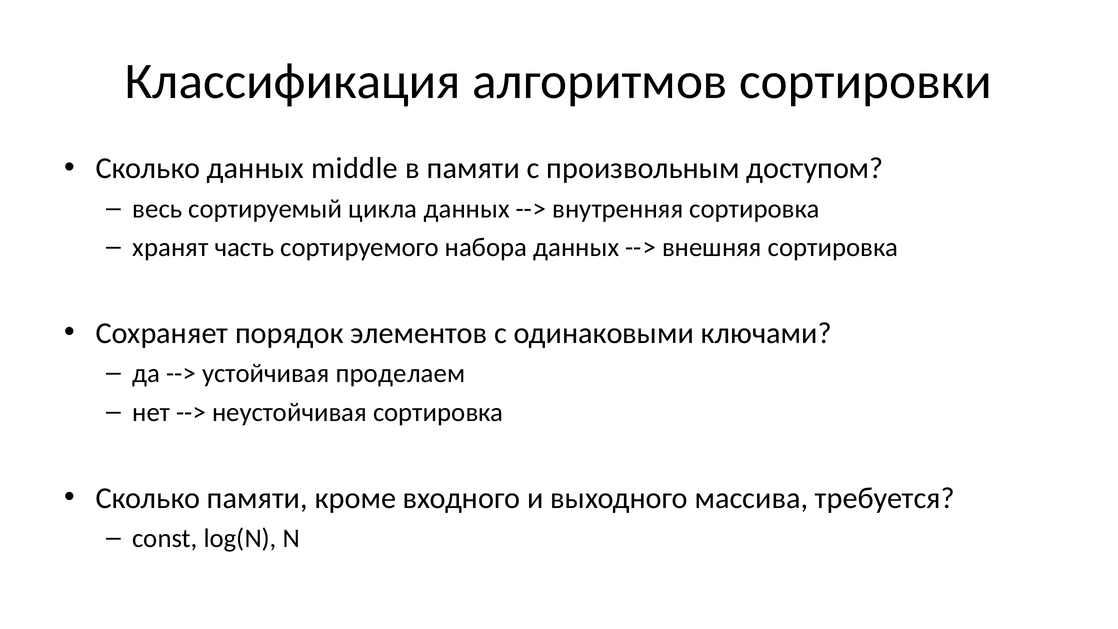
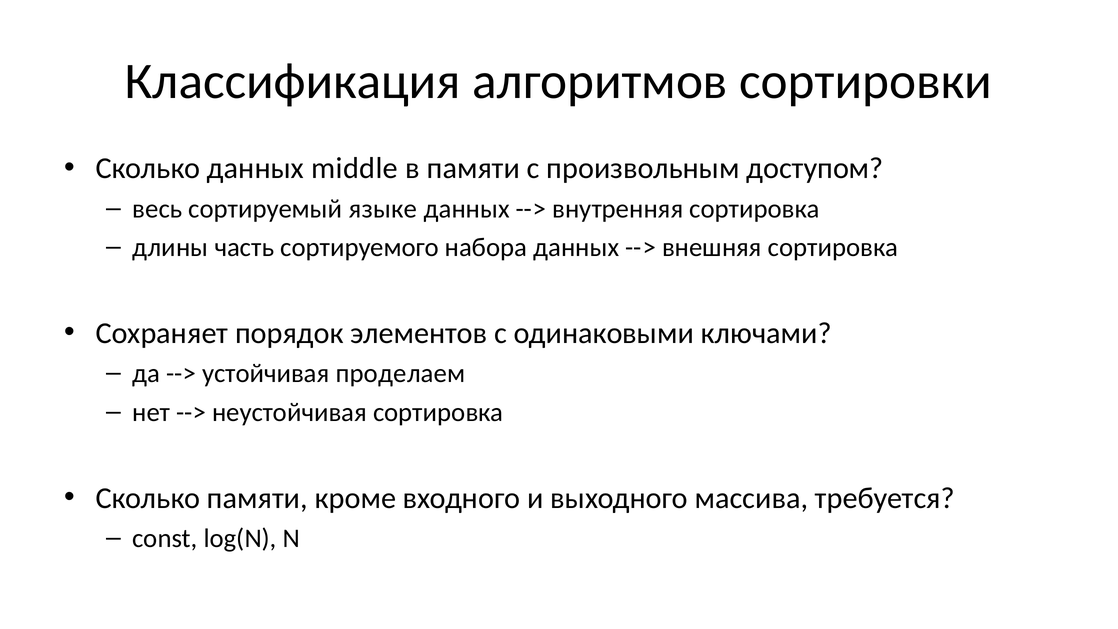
цикла: цикла -> языке (383, 209)
хранят: хранят -> длины (170, 247)
